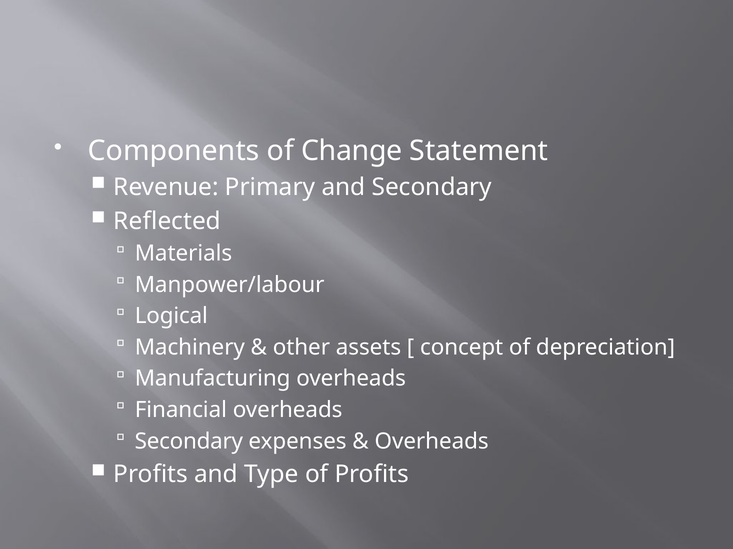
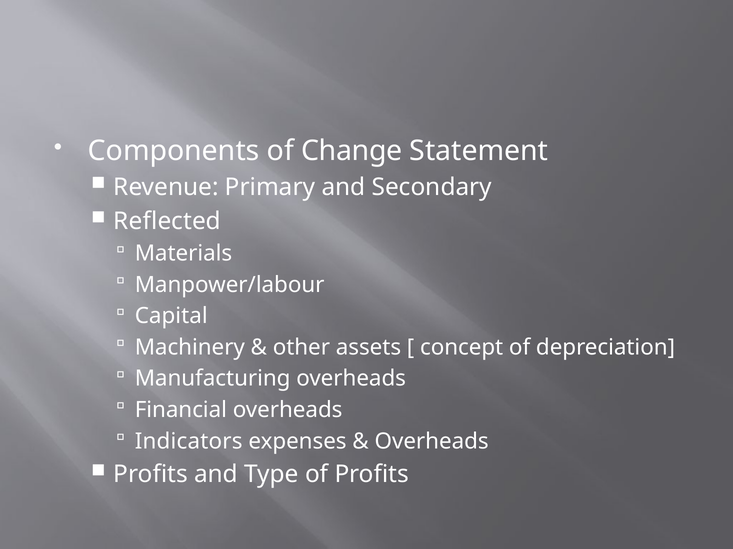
Logical: Logical -> Capital (171, 316)
Secondary: Secondary -> Indicators (189, 442)
